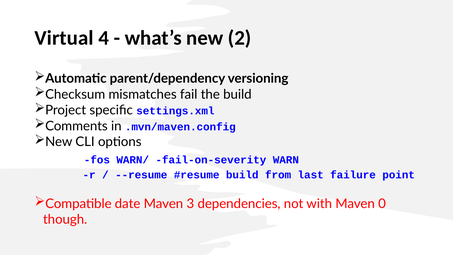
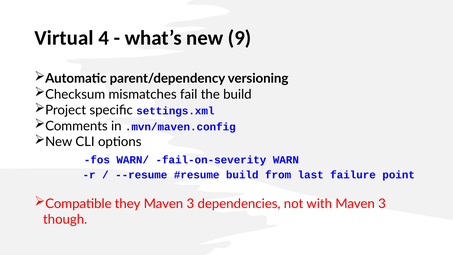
2: 2 -> 9 (240, 38)
date: date -> they (128, 204)
with Maven 0: 0 -> 3 (382, 204)
